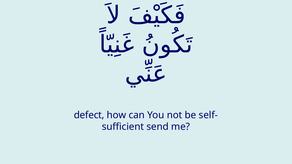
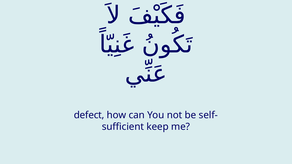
send: send -> keep (158, 127)
